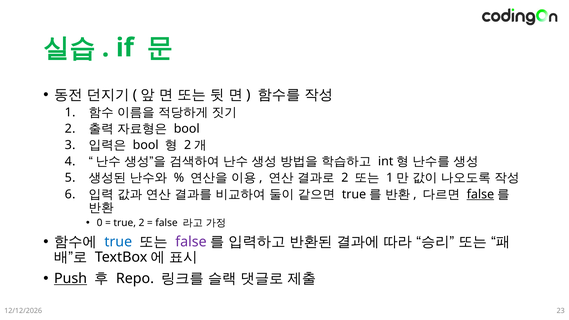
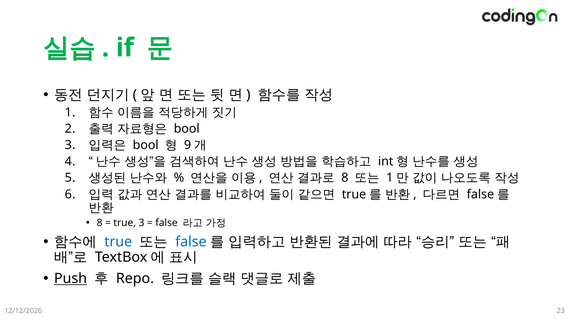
2: 2 -> 9 (188, 145)
2: 2 -> 8 (345, 178)
false underline: present -> none (480, 194)
0: 0 -> 8 (100, 223)
true 2: 2 -> 3 (141, 223)
false colour: purple -> blue (191, 242)
